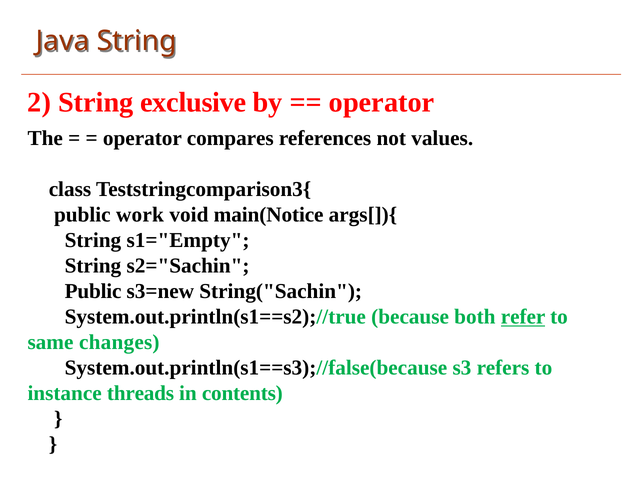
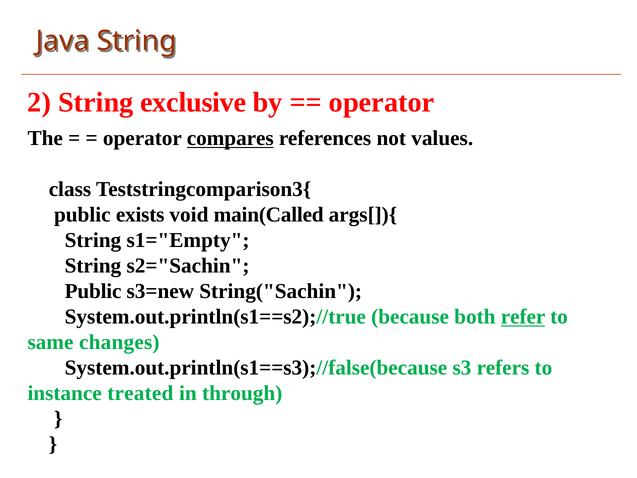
compares underline: none -> present (230, 138)
work: work -> exists (140, 215)
main(Notice: main(Notice -> main(Called (269, 215)
threads: threads -> treated (140, 393)
contents: contents -> through (242, 393)
